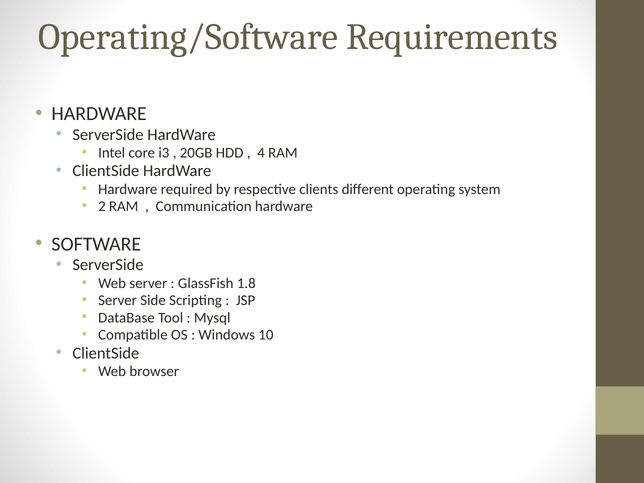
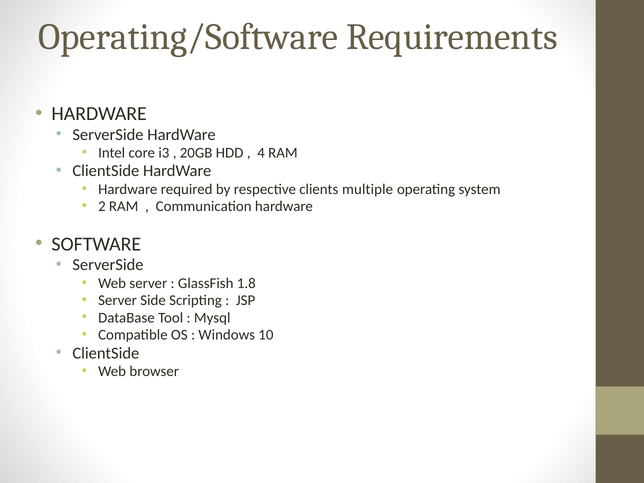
different: different -> multiple (368, 189)
